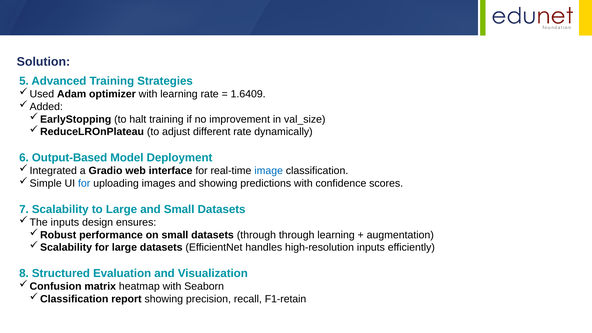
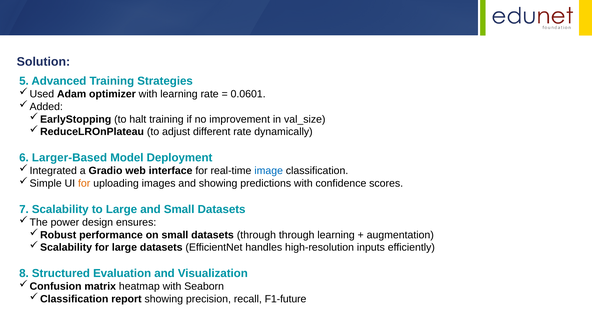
1.6409: 1.6409 -> 0.0601 (248, 94)
Output-Based: Output-Based -> Larger-Based (70, 158)
for colour: blue -> orange (84, 183)
inputs: inputs -> power (65, 222)
F1-retain: F1-retain -> F1-future (286, 299)
